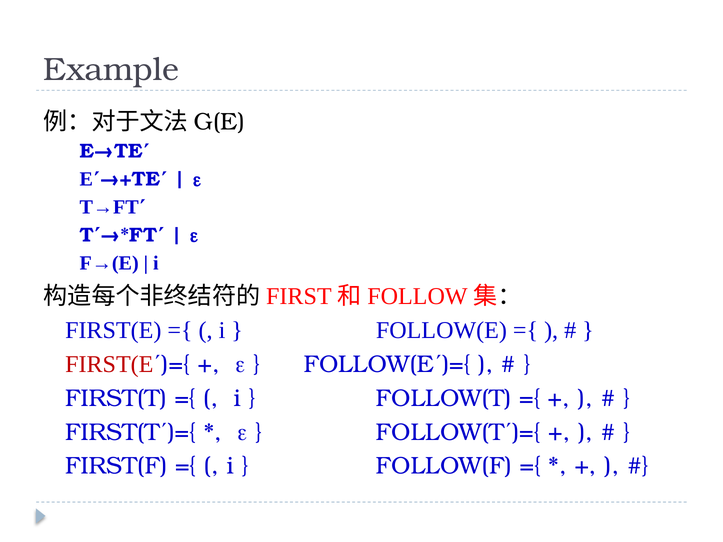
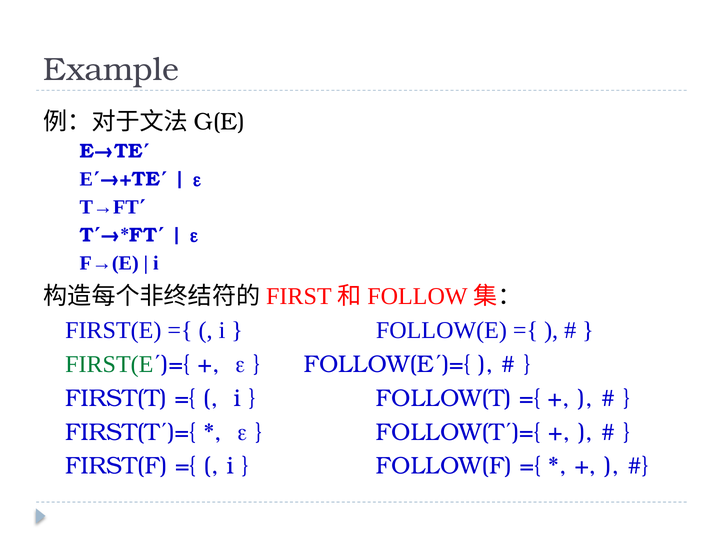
FIRST(E colour: red -> green (109, 364)
